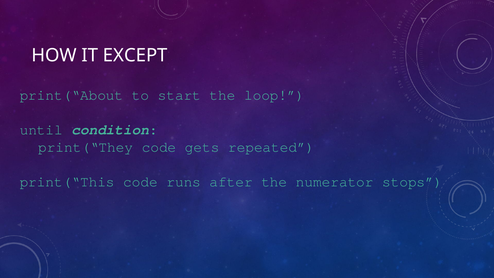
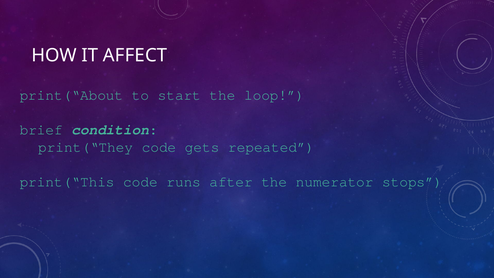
EXCEPT: EXCEPT -> AFFECT (135, 55)
until: until -> brief (41, 130)
